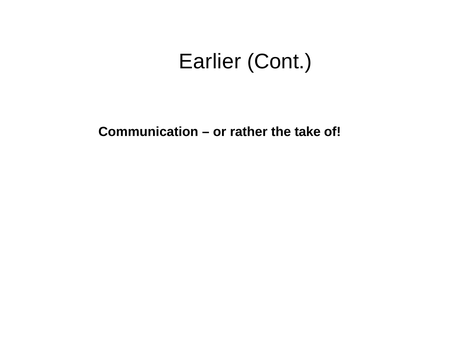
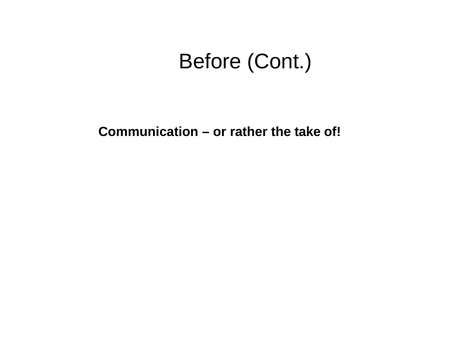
Earlier: Earlier -> Before (210, 61)
